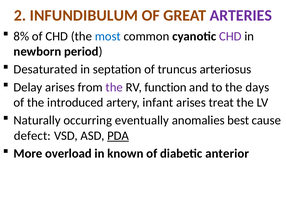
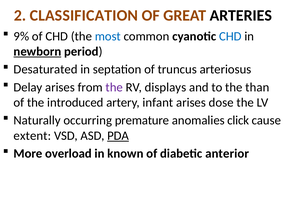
INFUNDIBULUM: INFUNDIBULUM -> CLASSIFICATION (84, 15)
ARTERIES colour: purple -> black (241, 15)
8%: 8% -> 9% (21, 36)
CHD colour: purple -> blue (230, 36)
newborn underline: none -> present (37, 51)
function: function -> displays (165, 87)
days: days -> than (257, 87)
treat: treat -> dose (221, 102)
eventually: eventually -> premature (142, 120)
best: best -> click (238, 120)
defect: defect -> extent (32, 135)
